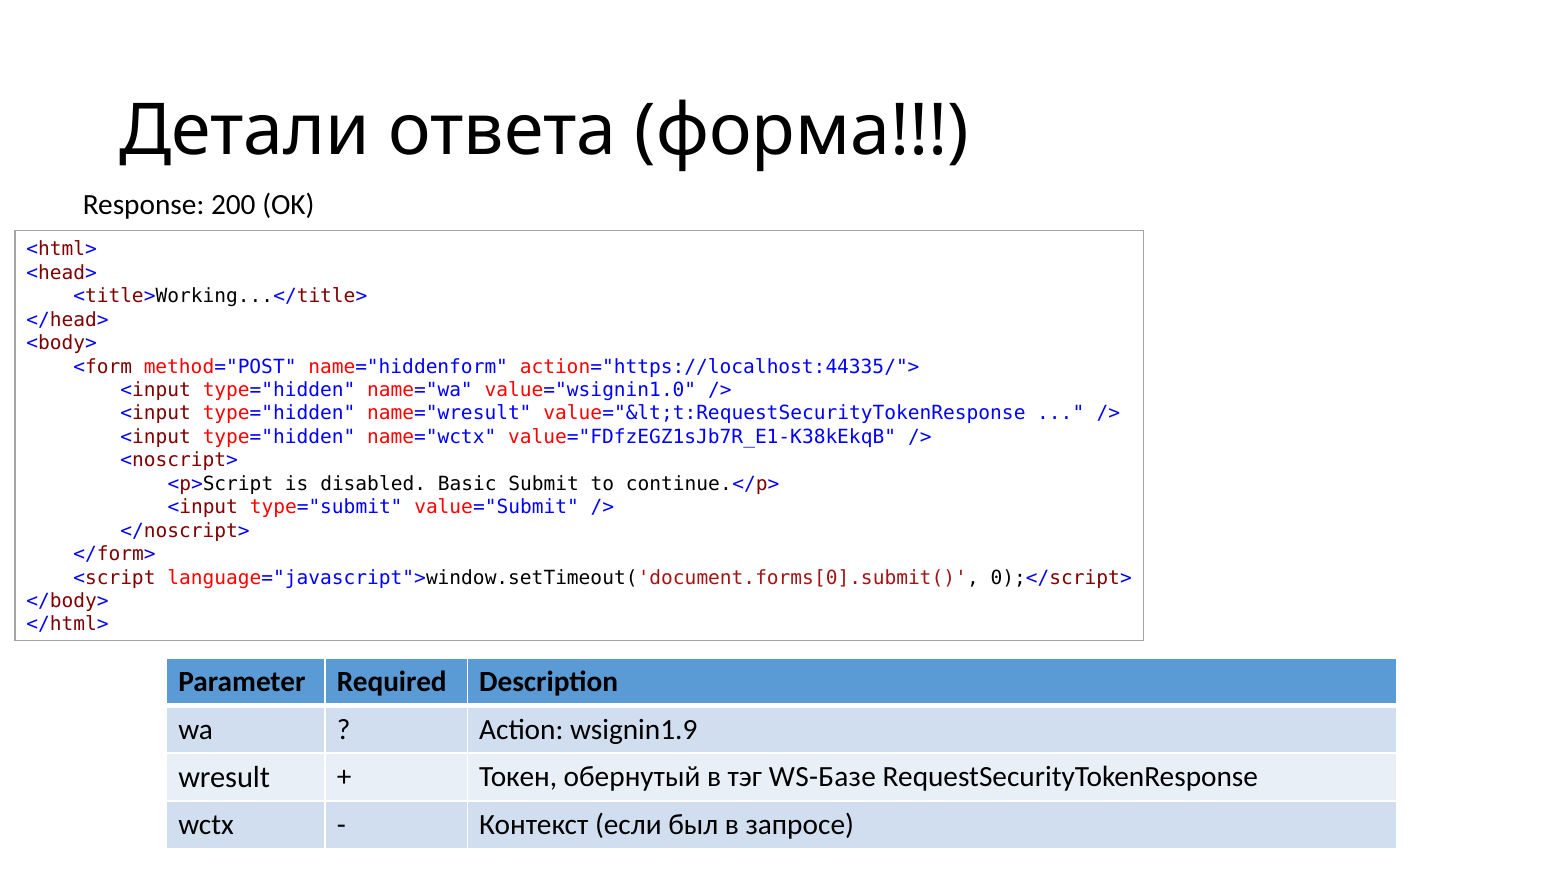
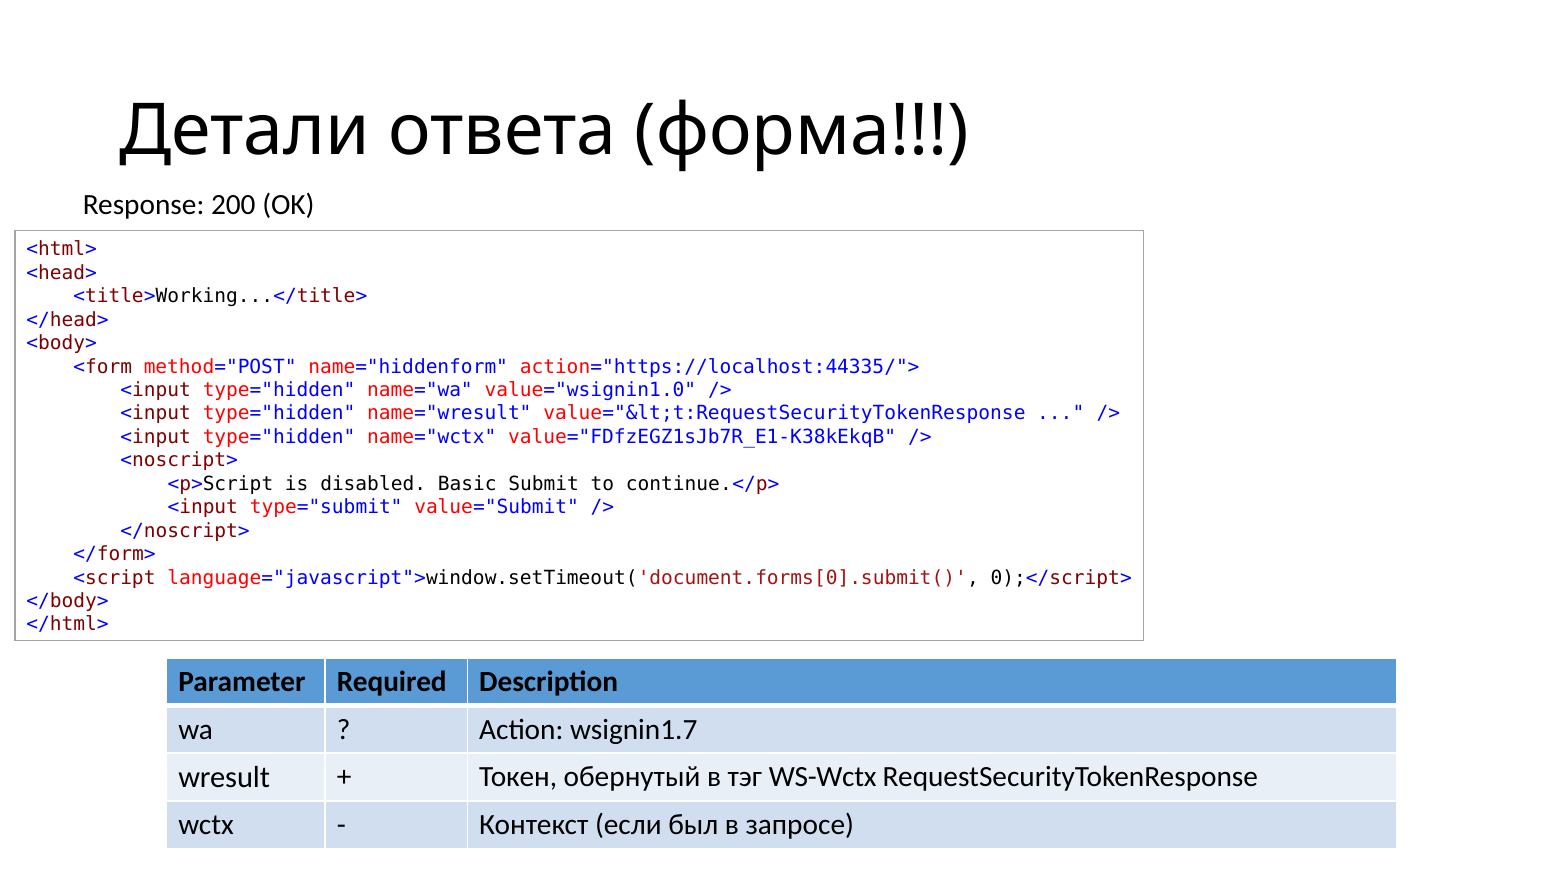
wsignin1.9: wsignin1.9 -> wsignin1.7 (634, 730)
WS-Базе: WS-Базе -> WS-Wctx (823, 778)
